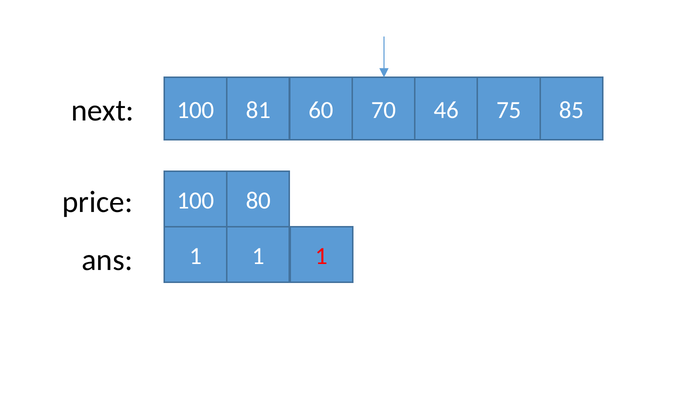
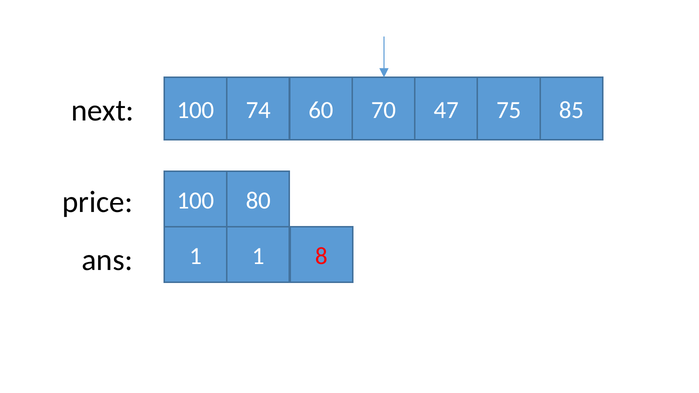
81: 81 -> 74 (258, 110)
46: 46 -> 47 (446, 110)
1 1: 1 -> 8 (321, 257)
